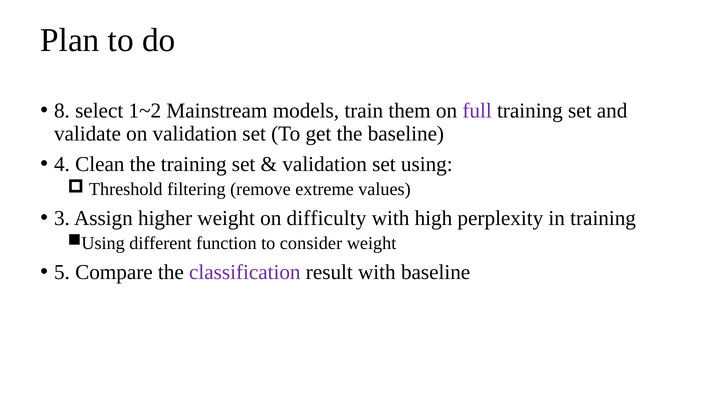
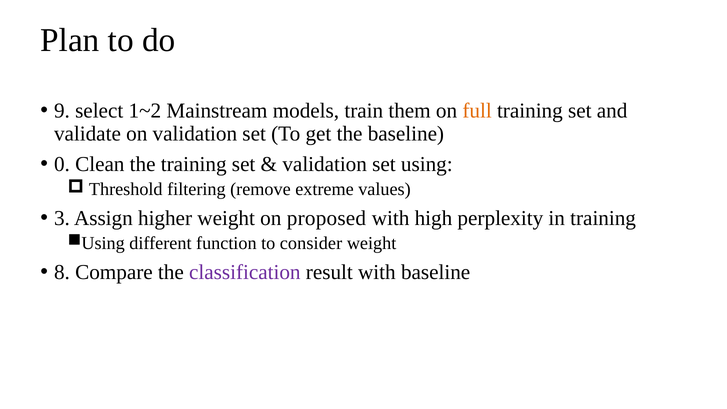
8: 8 -> 9 (62, 111)
full colour: purple -> orange (477, 111)
4: 4 -> 0 (62, 164)
difficulty: difficulty -> proposed (326, 218)
5: 5 -> 8 (62, 272)
